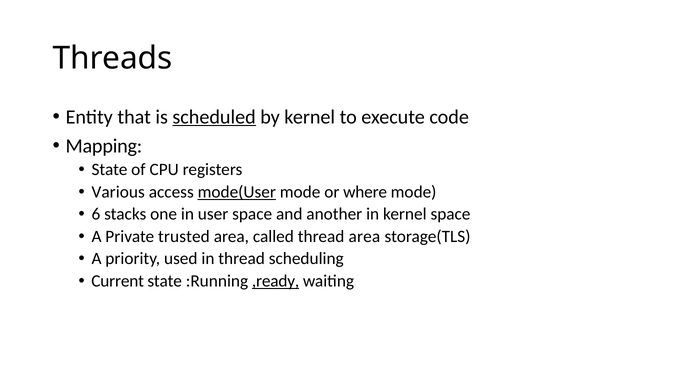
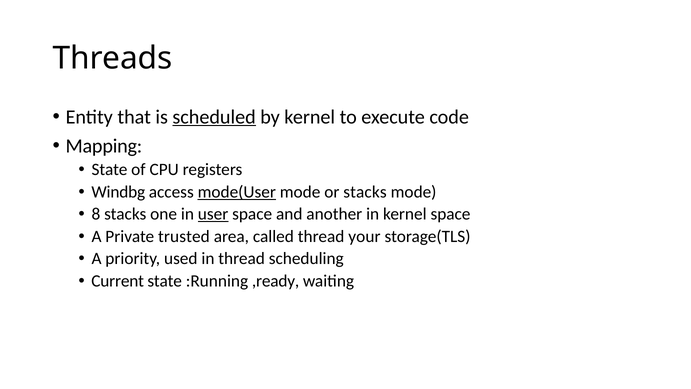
Various: Various -> Windbg (118, 192)
or where: where -> stacks (365, 192)
6: 6 -> 8 (96, 214)
user underline: none -> present (213, 214)
thread area: area -> your (364, 236)
,ready underline: present -> none (276, 281)
